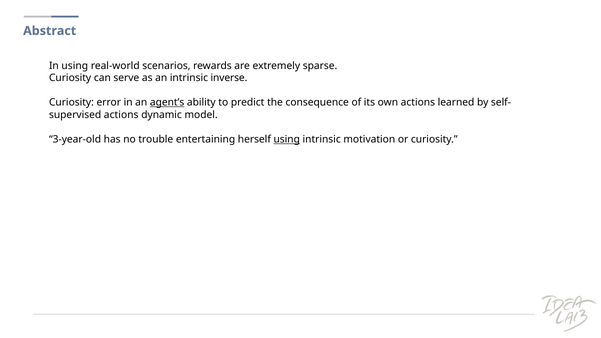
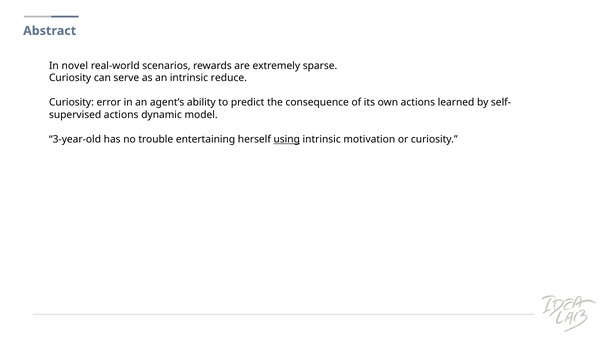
In using: using -> novel (75, 66)
inverse: inverse -> reduce (229, 78)
agent’s underline: present -> none (167, 102)
